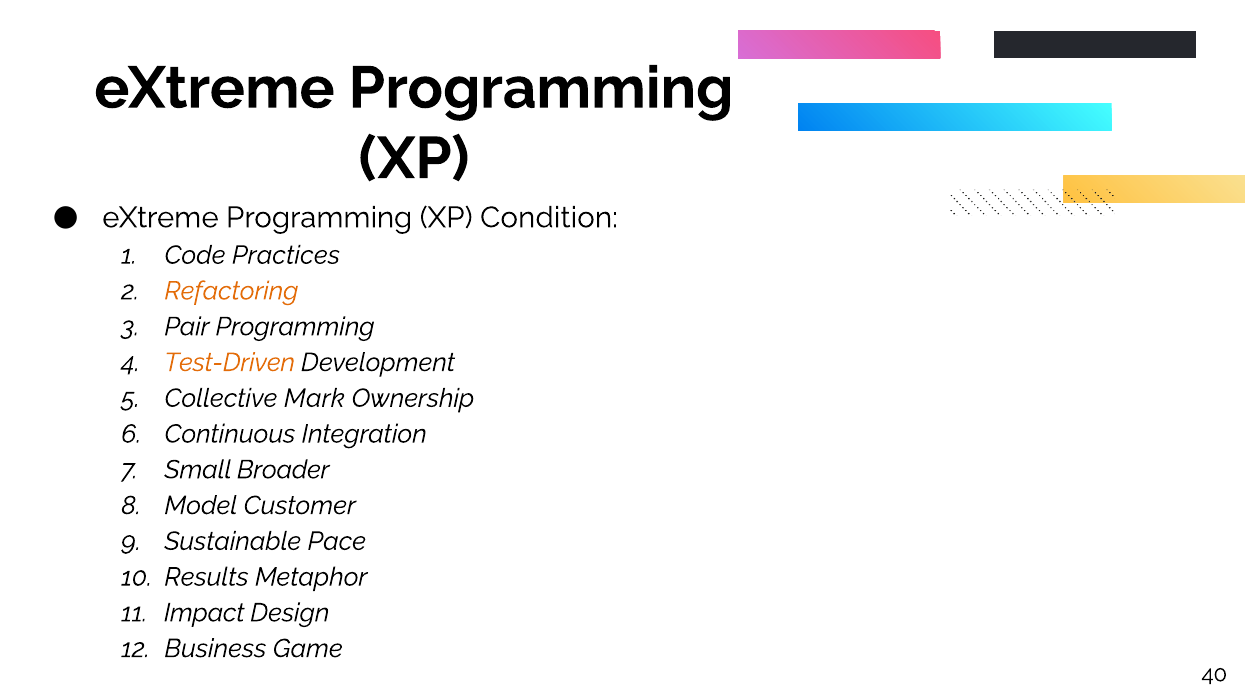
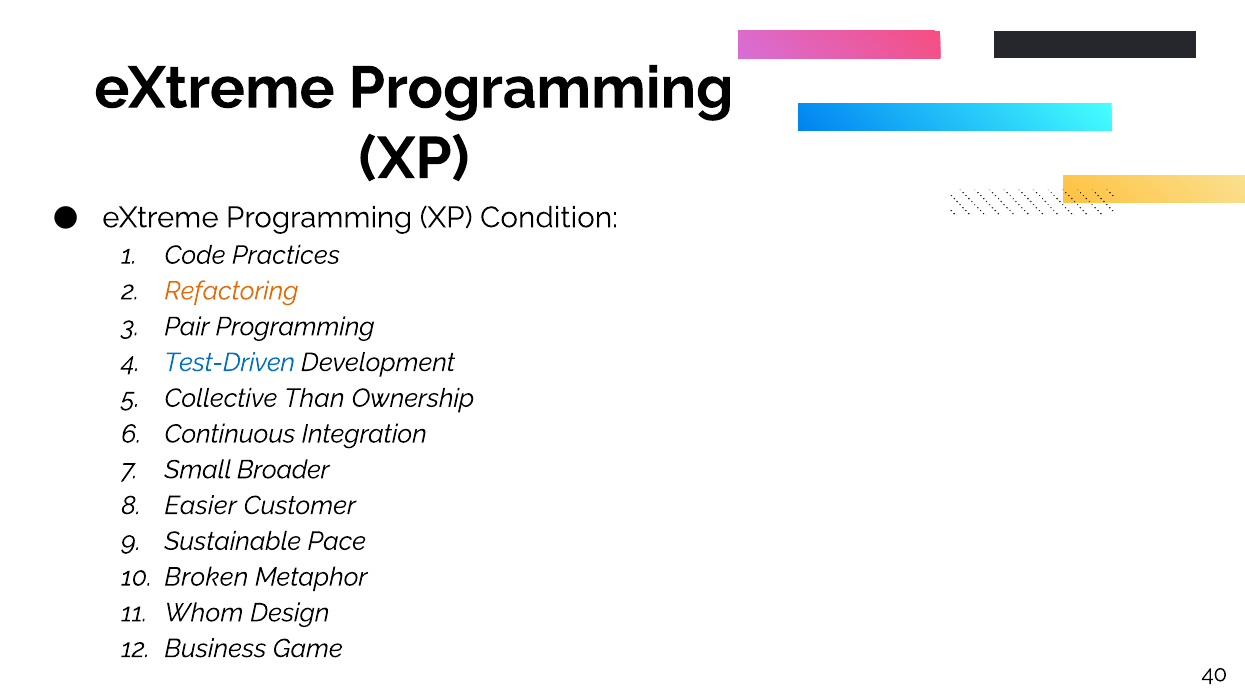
Test-Driven colour: orange -> blue (230, 363)
Mark: Mark -> Than (314, 398)
Model: Model -> Easier (201, 506)
Results: Results -> Broken (206, 577)
Impact: Impact -> Whom (204, 613)
